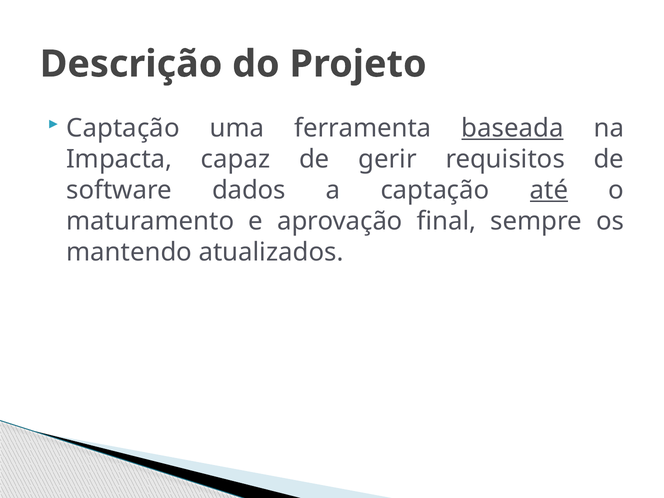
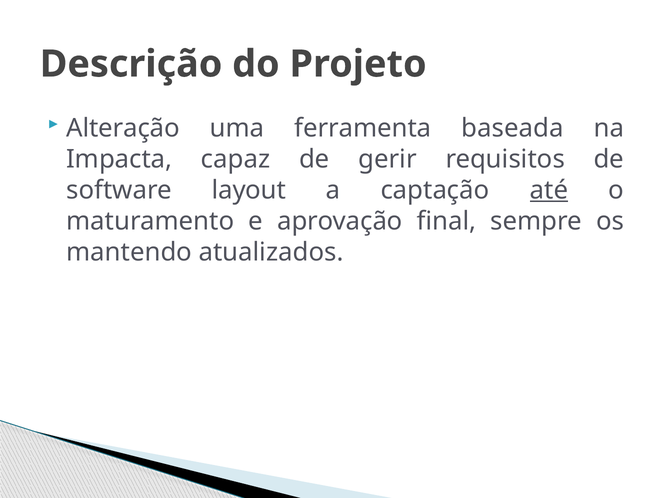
Captação: Captação -> Alteração (123, 128)
baseada underline: present -> none (513, 128)
dados: dados -> layout (249, 190)
